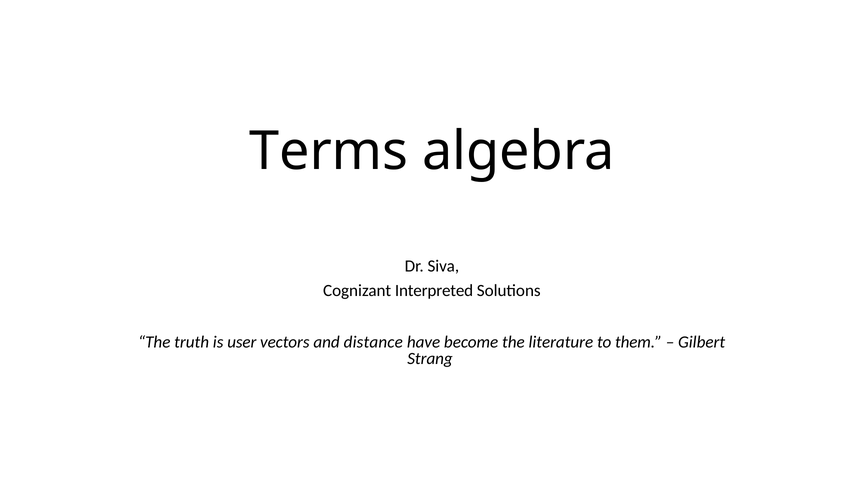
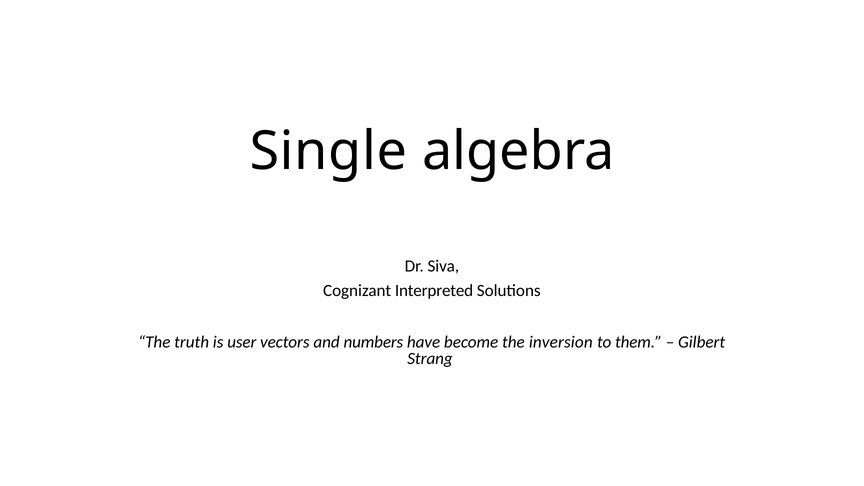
Terms: Terms -> Single (328, 151)
distance: distance -> numbers (373, 342)
literature: literature -> inversion (561, 342)
